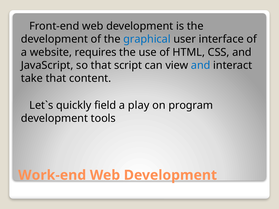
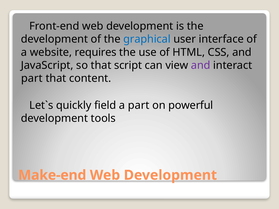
and colour: blue -> purple (201, 65)
take: take -> part (32, 78)
a play: play -> part (139, 105)
program: program -> powerful (191, 105)
Work-end: Work-end -> Make-end (52, 175)
